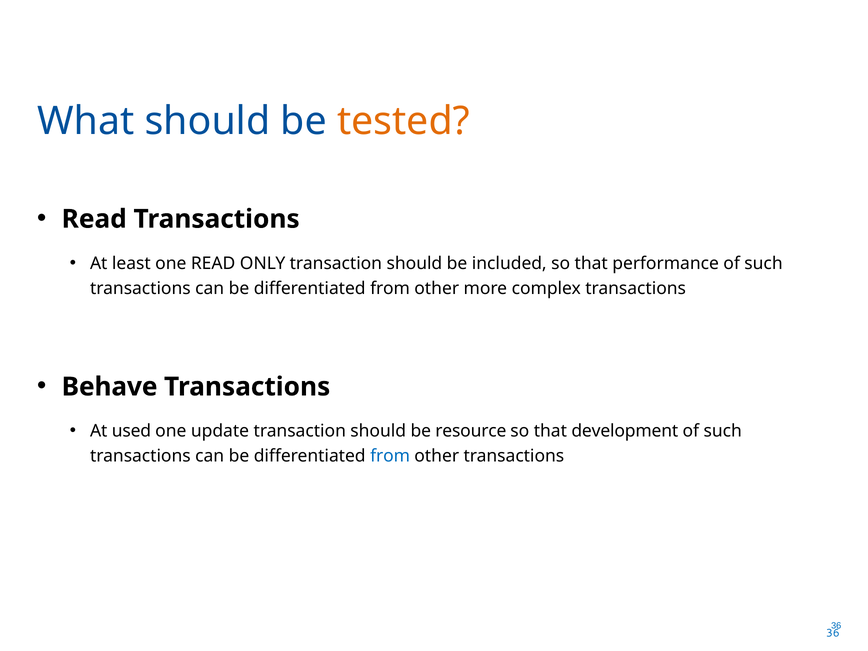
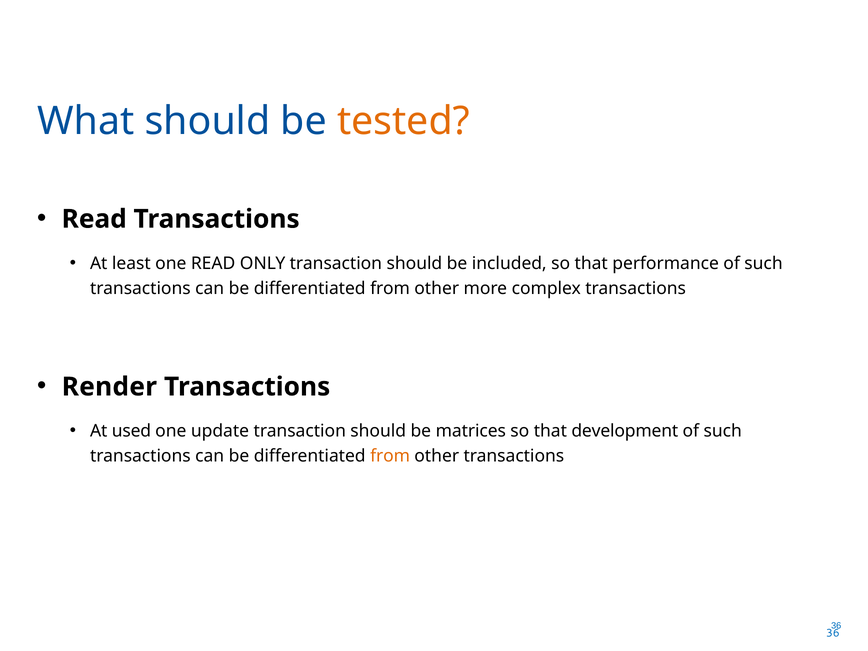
Behave: Behave -> Render (109, 387)
resource: resource -> matrices (471, 431)
from colour: blue -> orange (390, 456)
